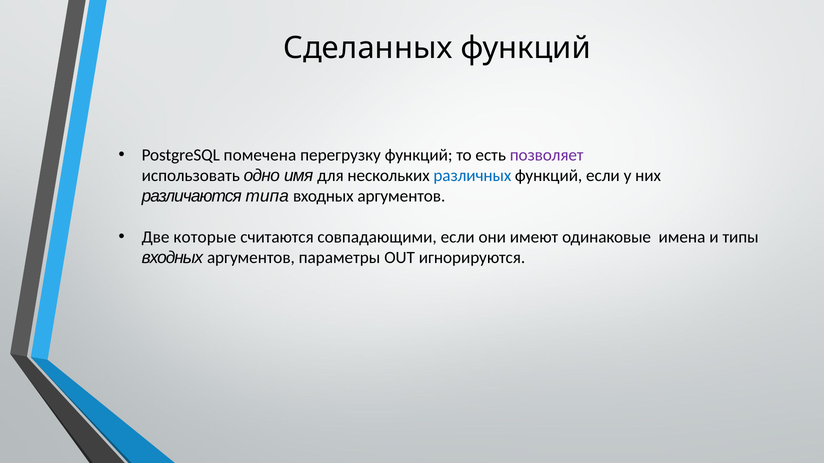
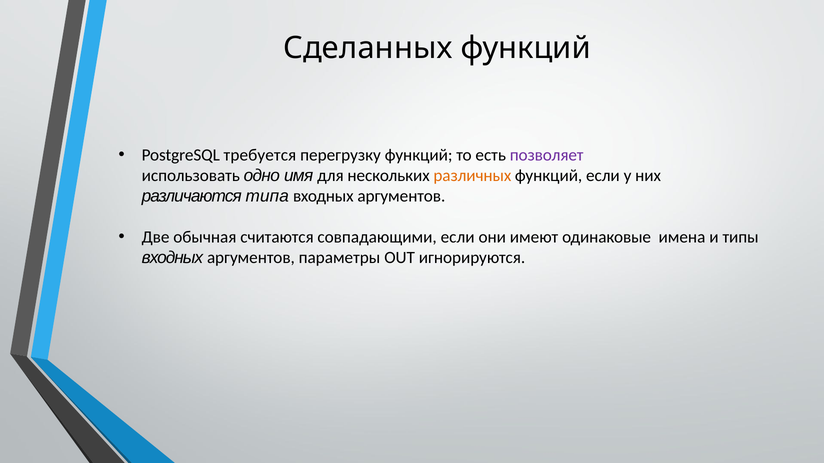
помечена: помечена -> требуется (260, 155)
различных colour: blue -> orange (472, 176)
которые: которые -> обычная (205, 237)
